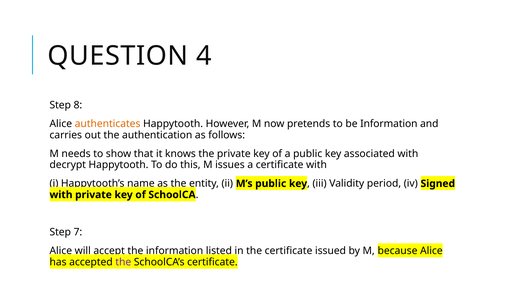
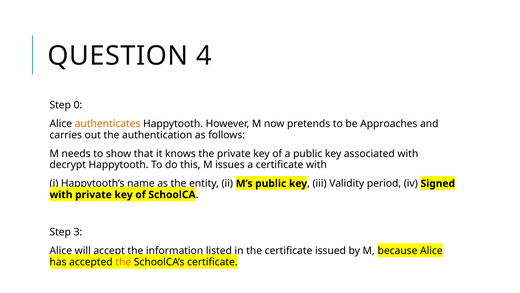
8: 8 -> 0 (78, 105)
be Information: Information -> Approaches (389, 124)
7: 7 -> 3 (78, 232)
the colour: purple -> orange (123, 262)
